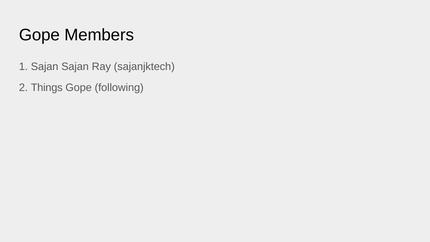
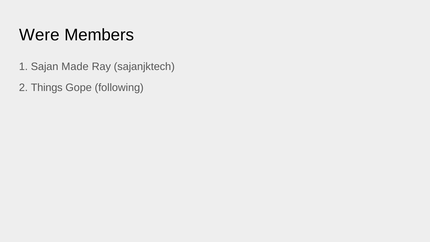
Gope: Gope -> Were (39, 35)
Sajan Sajan: Sajan -> Made (75, 66)
